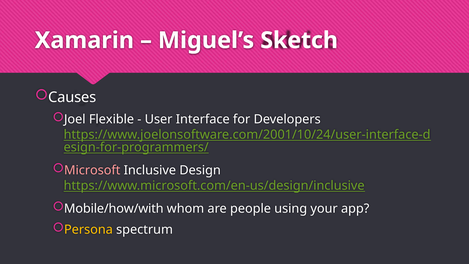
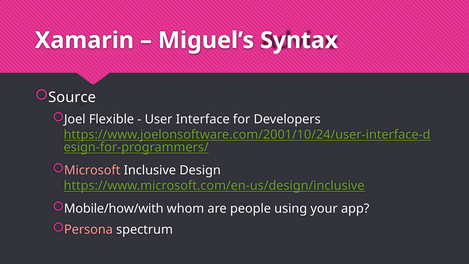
Sketch: Sketch -> Syntax (299, 40)
Causes: Causes -> Source (72, 97)
Persona colour: yellow -> pink (88, 229)
